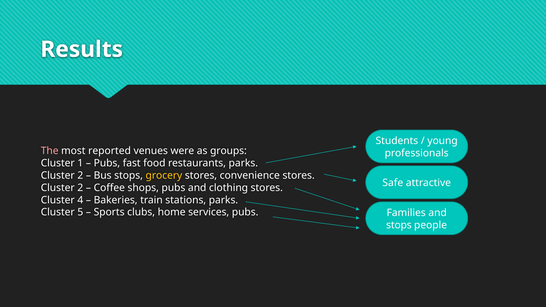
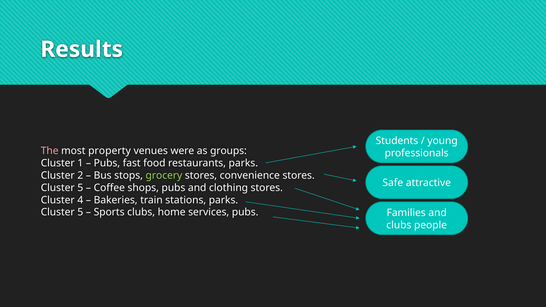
reported: reported -> property (110, 151)
grocery colour: yellow -> light green (164, 176)
2: 2 -> 5 (80, 188)
stops: stops -> clubs (399, 225)
